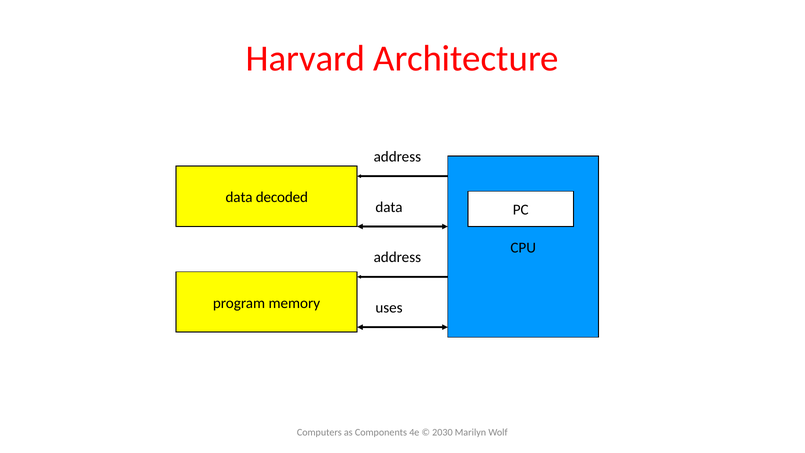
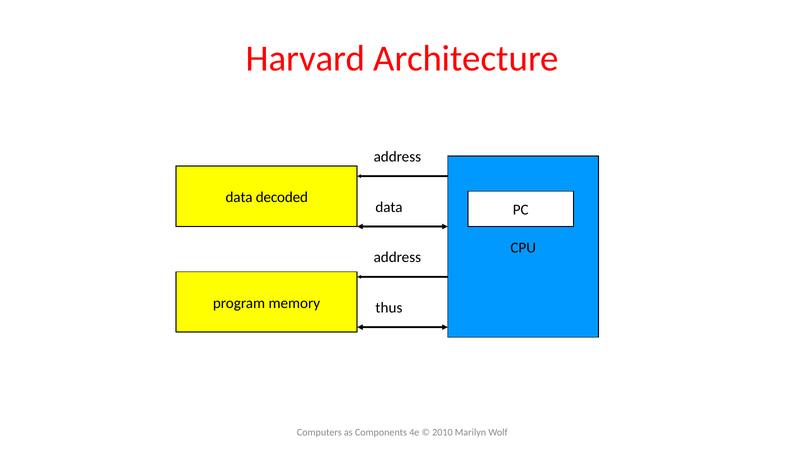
uses: uses -> thus (389, 308)
2030: 2030 -> 2010 (442, 432)
